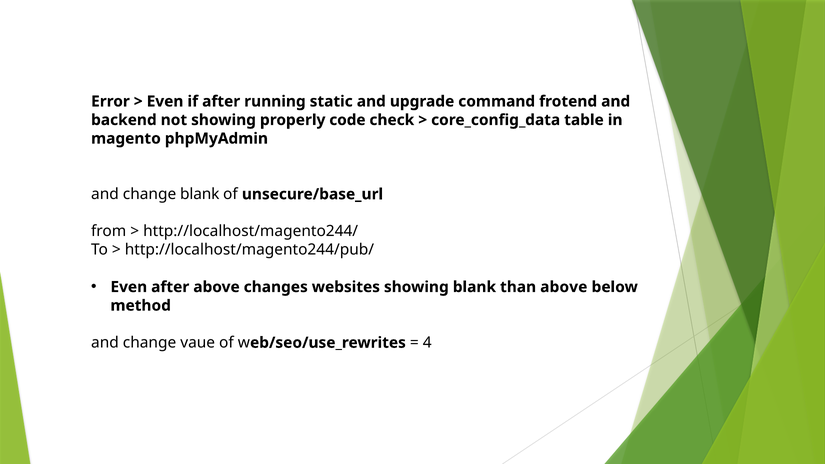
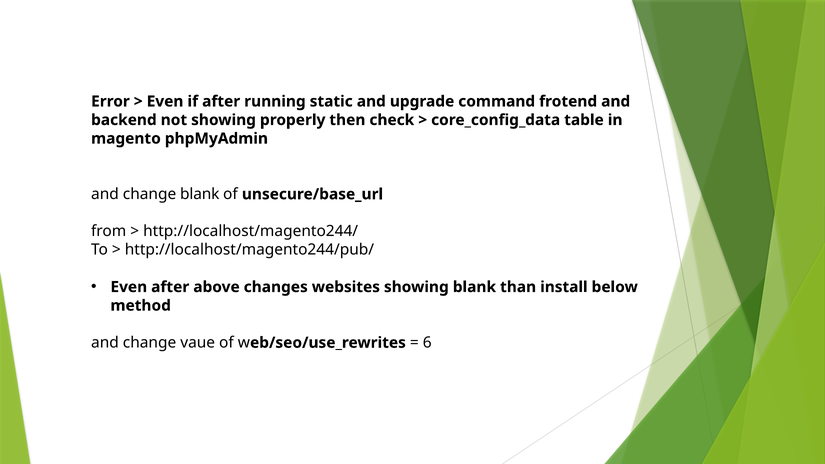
code: code -> then (347, 120)
than above: above -> install (564, 287)
4: 4 -> 6 (427, 343)
